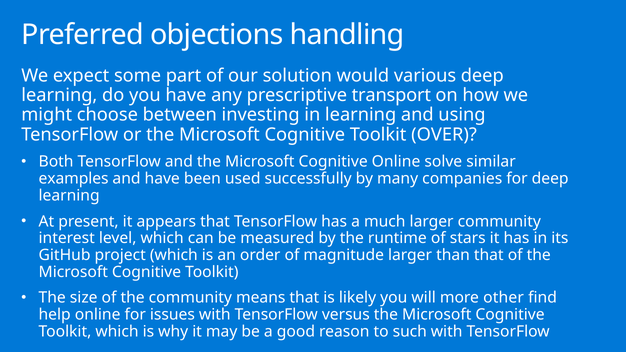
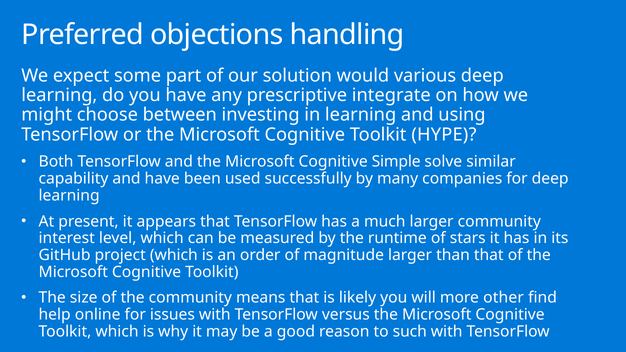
transport: transport -> integrate (391, 95)
OVER: OVER -> HYPE (444, 135)
Cognitive Online: Online -> Simple (396, 162)
examples: examples -> capability (74, 179)
